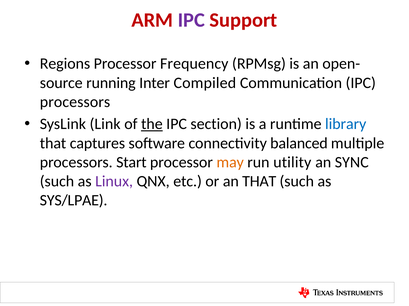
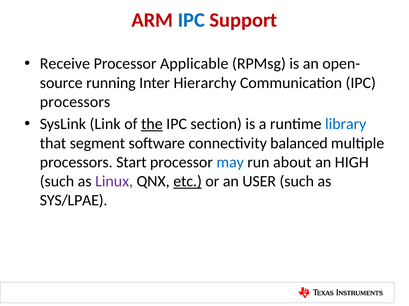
IPC colour: purple -> blue (191, 20)
Regions: Regions -> Receive (65, 64)
Frequency: Frequency -> Applicable (194, 64)
Compiled: Compiled -> Hierarchy (205, 83)
captures: captures -> segment (97, 143)
may colour: orange -> blue (230, 163)
utility: utility -> about (292, 163)
SYNC: SYNC -> HIGH (352, 163)
etc underline: none -> present (188, 182)
an THAT: THAT -> USER (259, 182)
